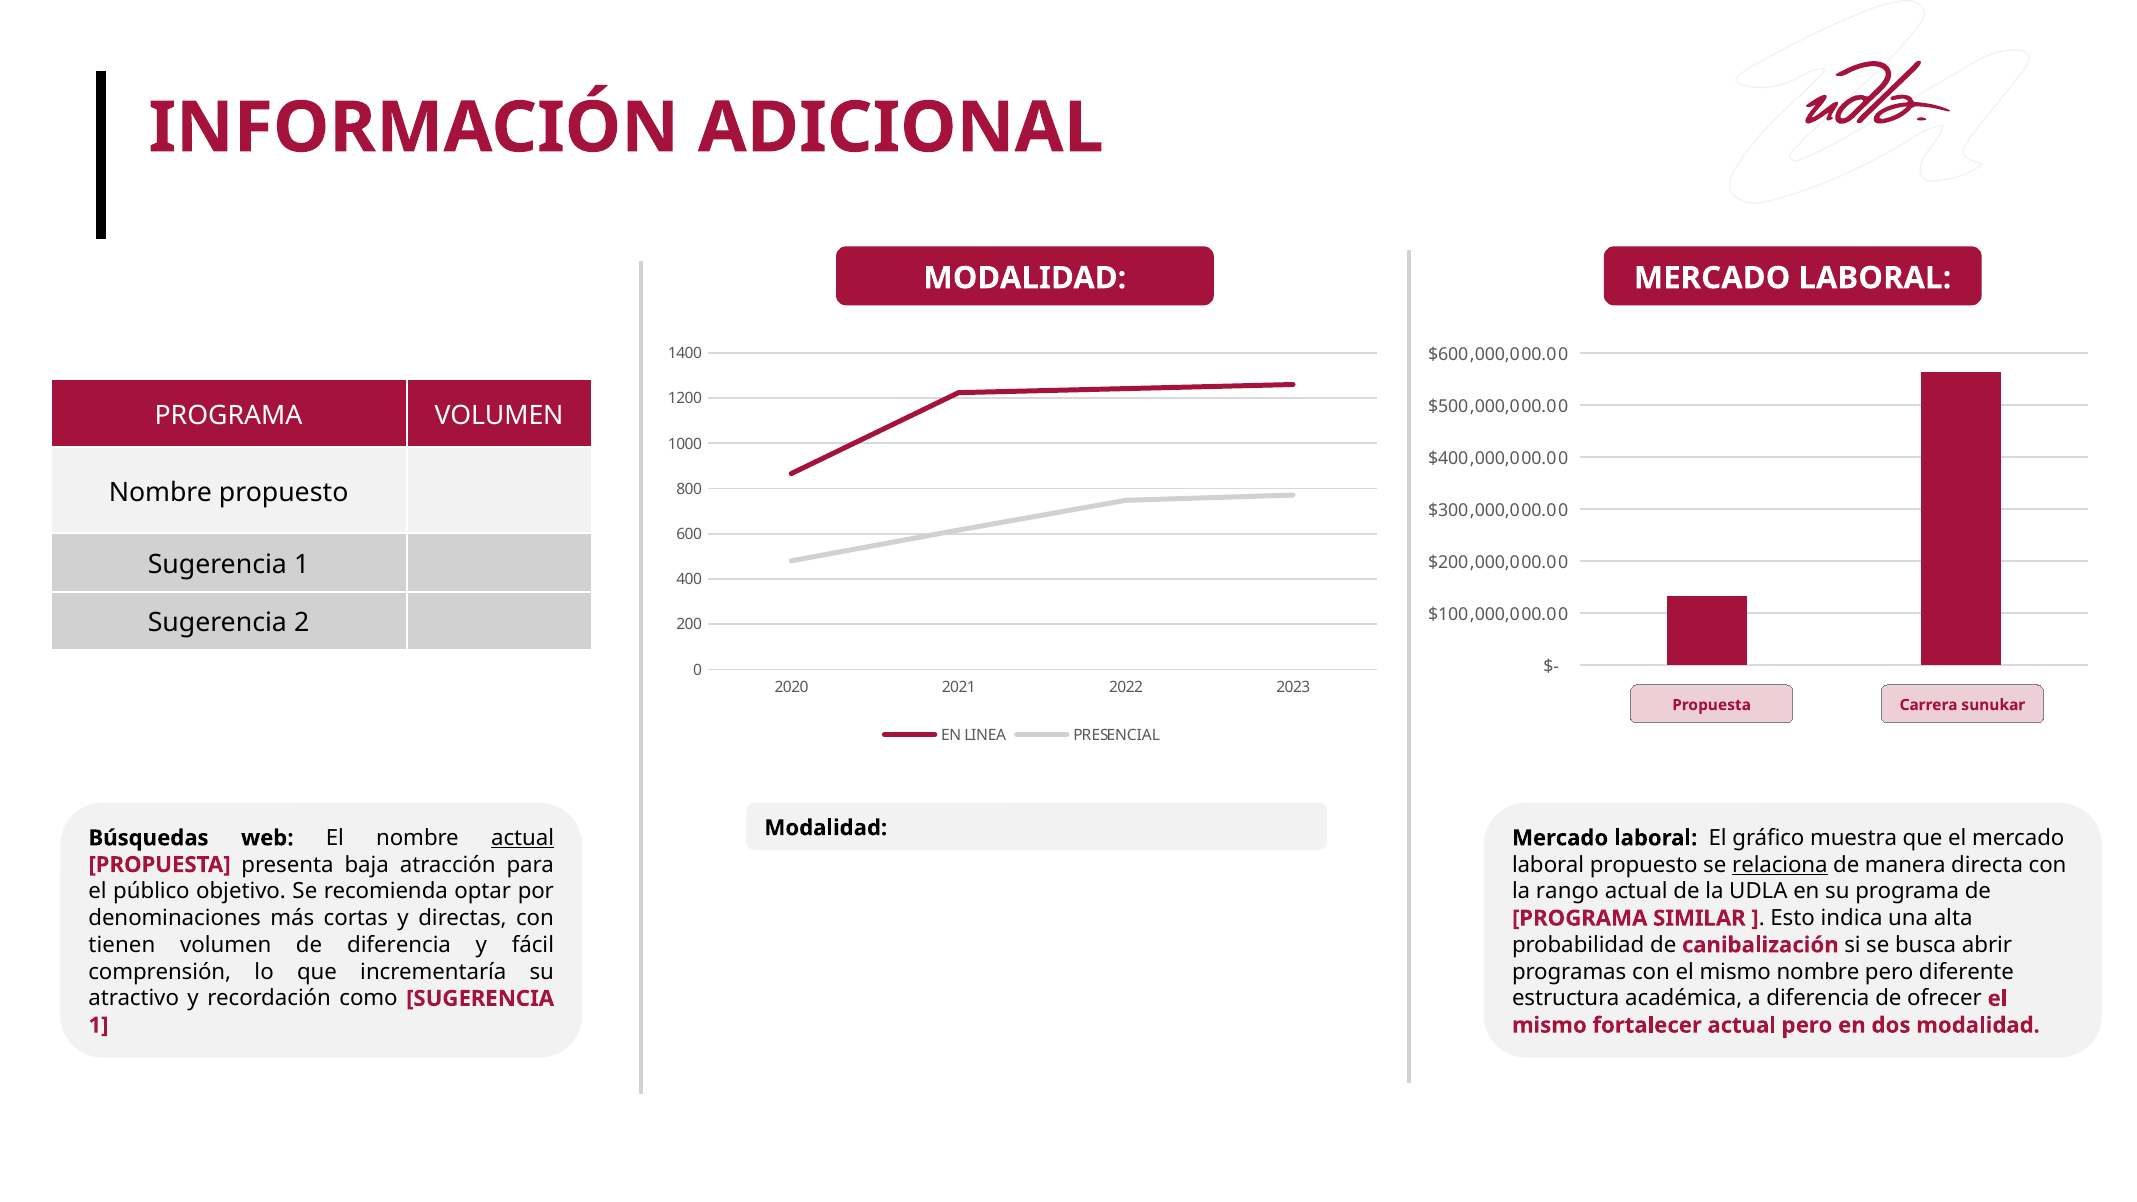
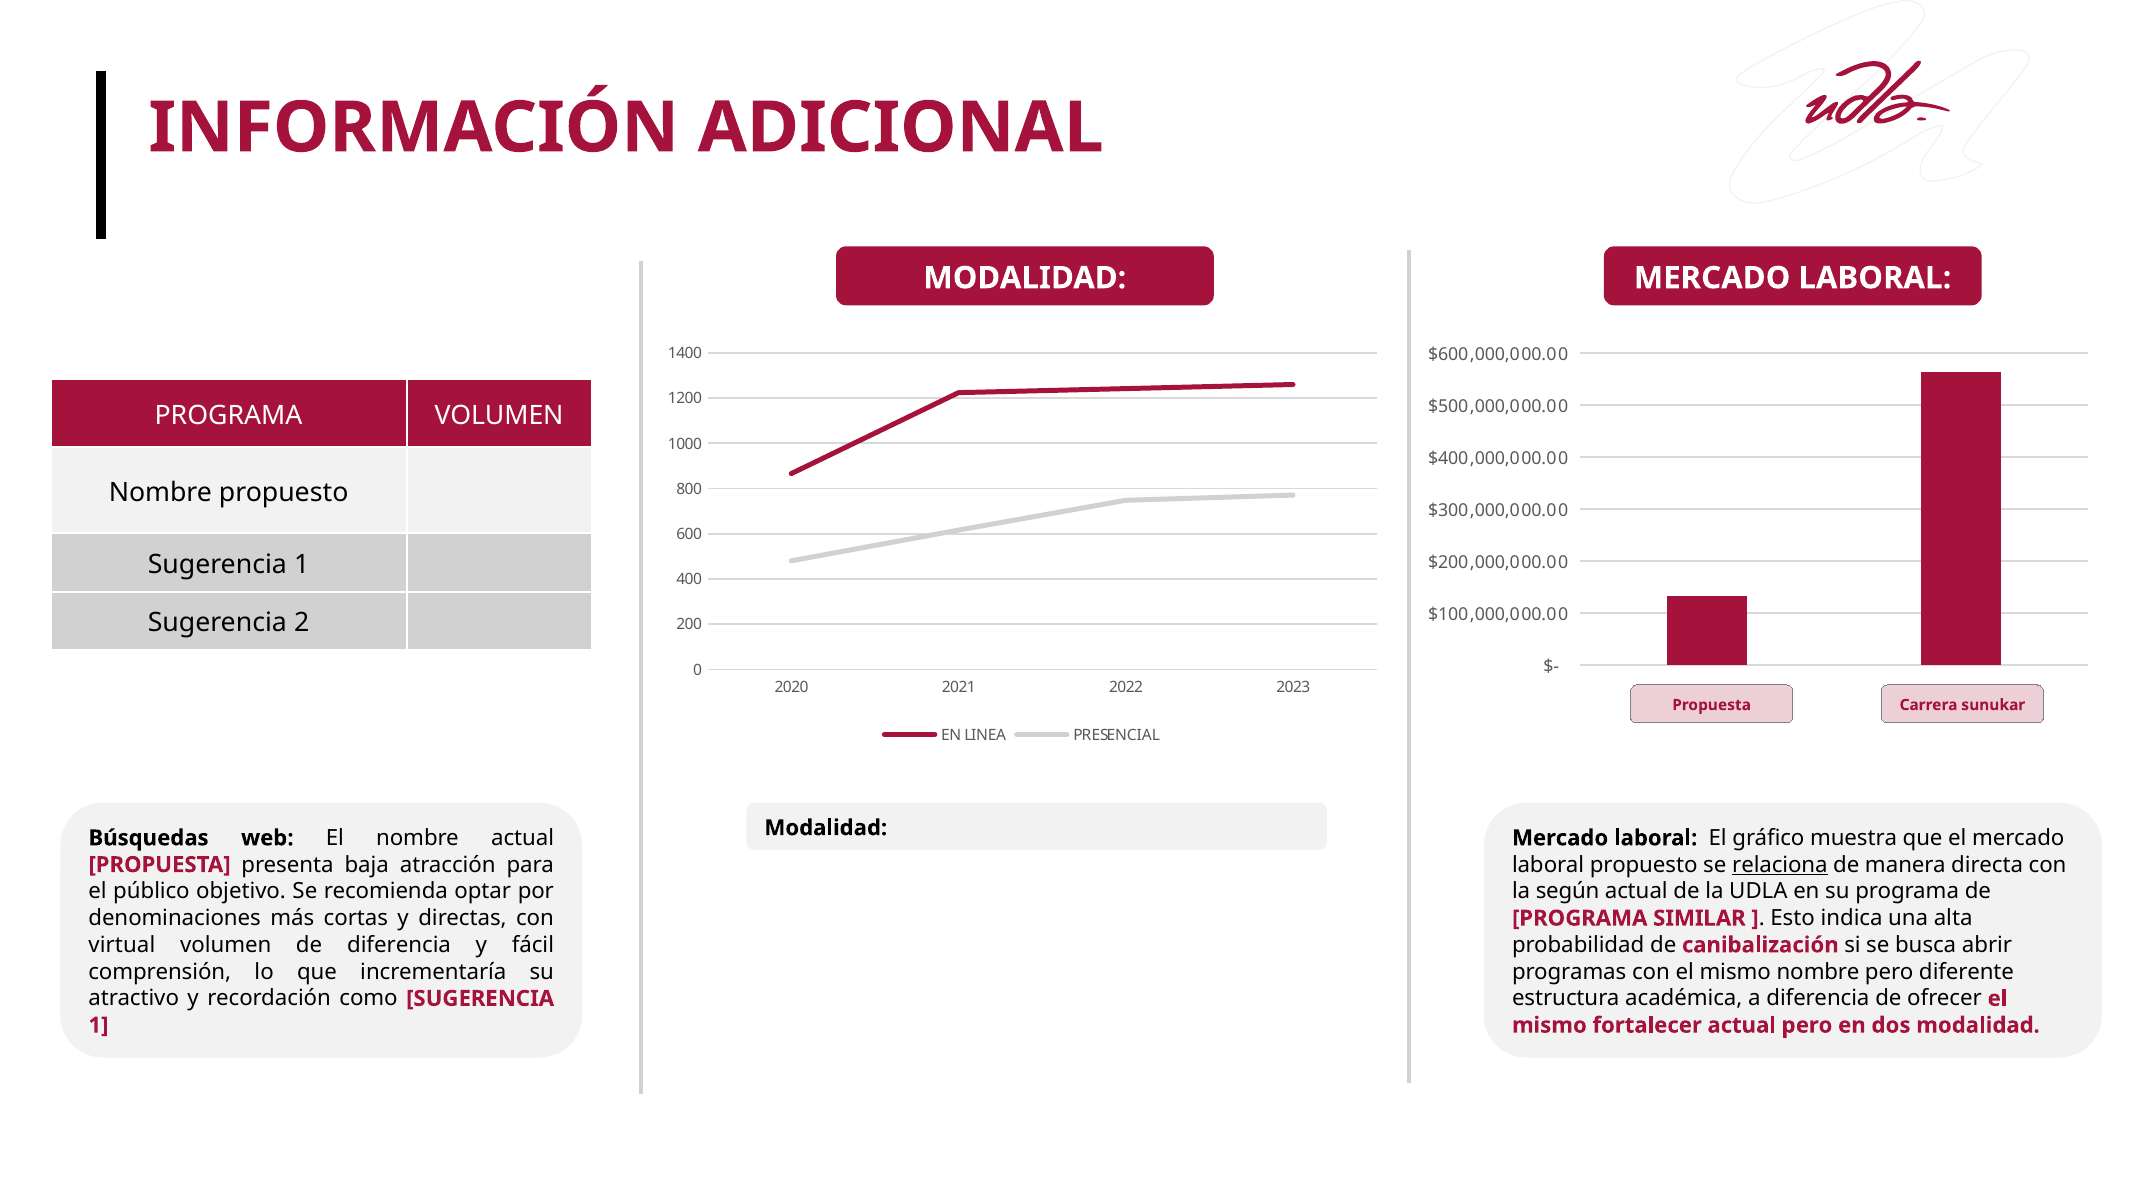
actual underline: present -> none (523, 838)
rango: rango -> según (1568, 892)
tienen: tienen -> virtual (122, 945)
